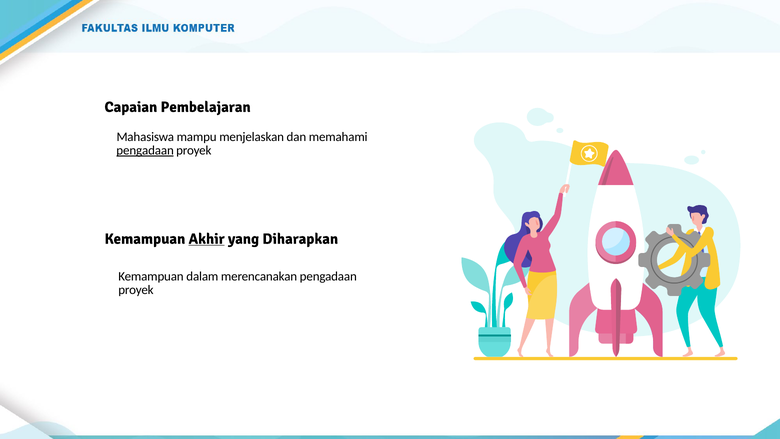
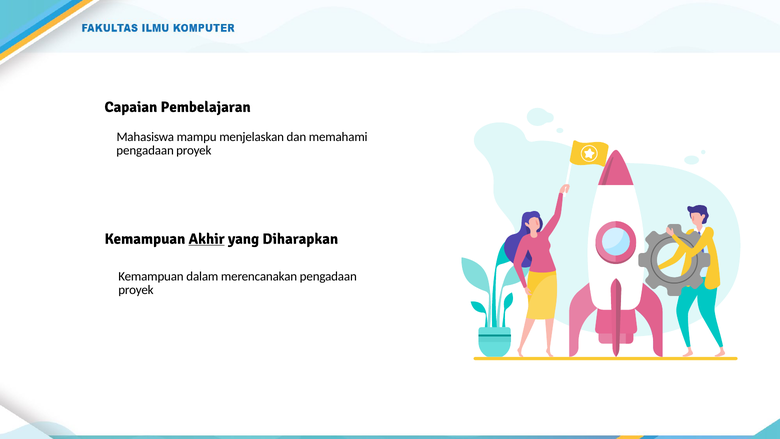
pengadaan underline: present -> none (145, 150)
